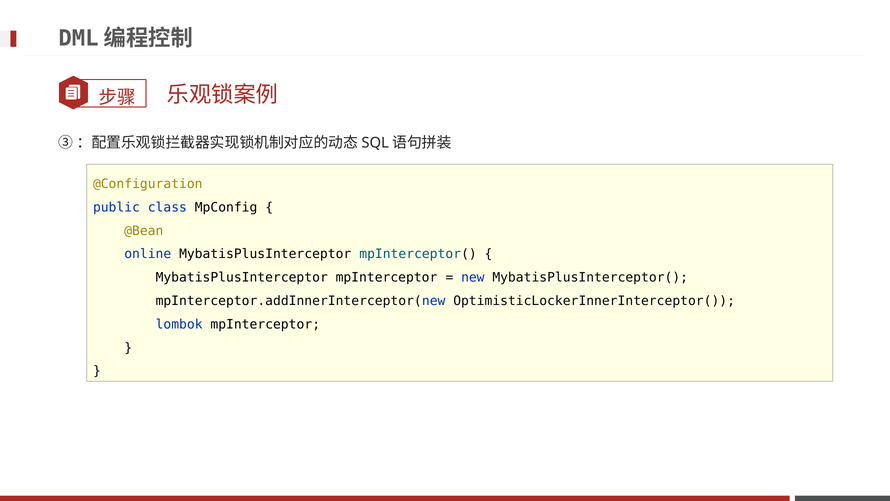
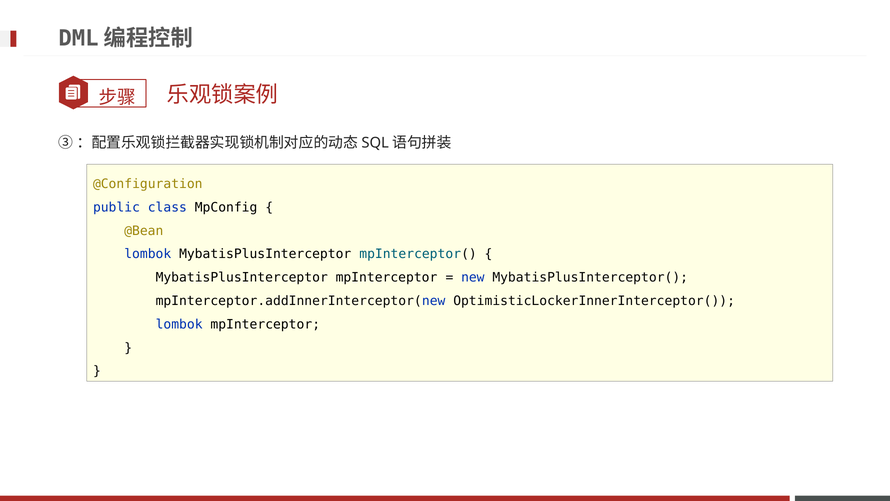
online: online -> lombok (148, 254)
